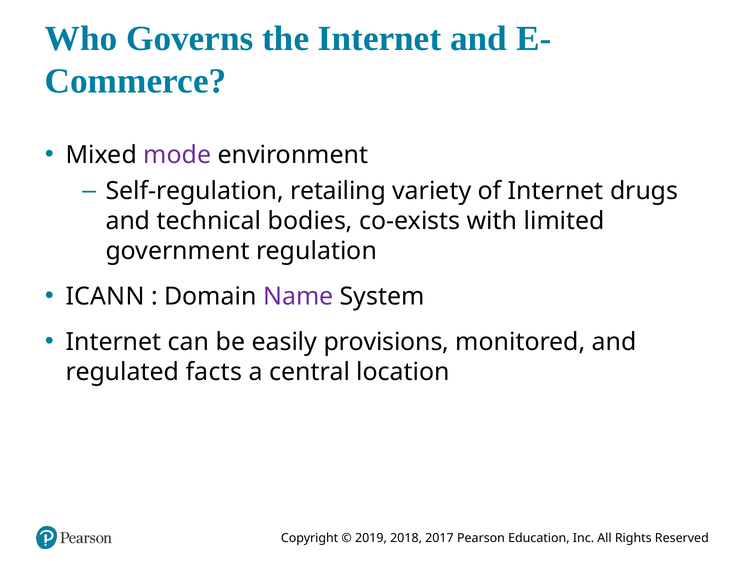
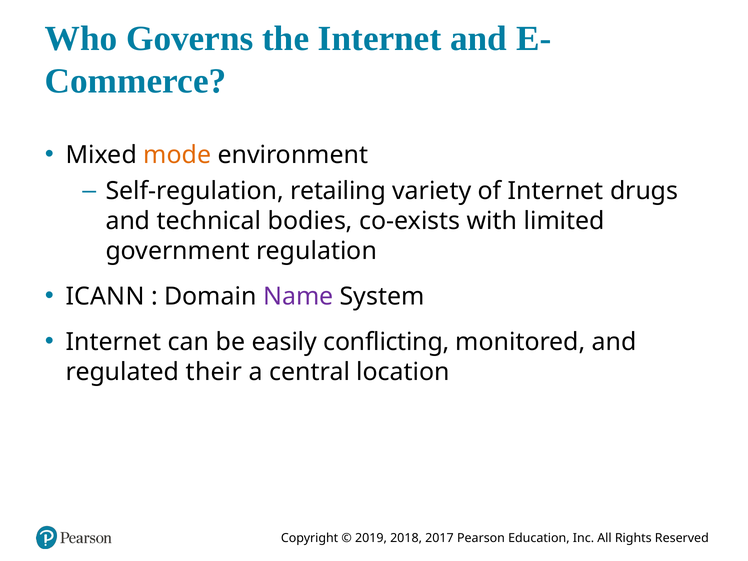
mode colour: purple -> orange (177, 155)
provisions: provisions -> conflicting (386, 342)
facts: facts -> their (214, 372)
